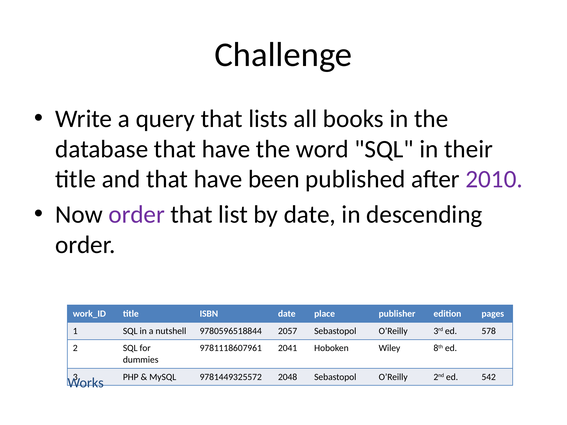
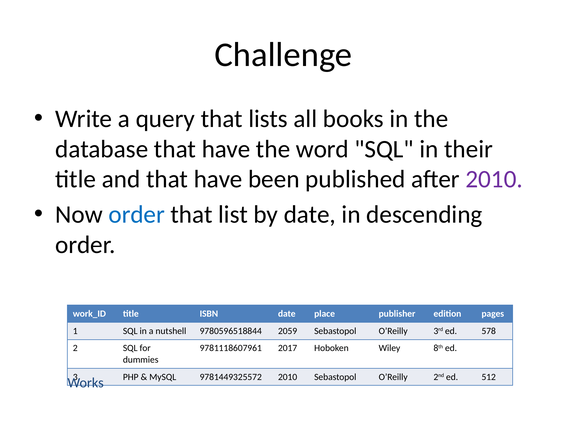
order colour: purple -> blue (137, 215)
2057: 2057 -> 2059 (288, 331)
2041: 2041 -> 2017 (288, 348)
9781449325572 2048: 2048 -> 2010 (288, 377)
542: 542 -> 512 (489, 377)
